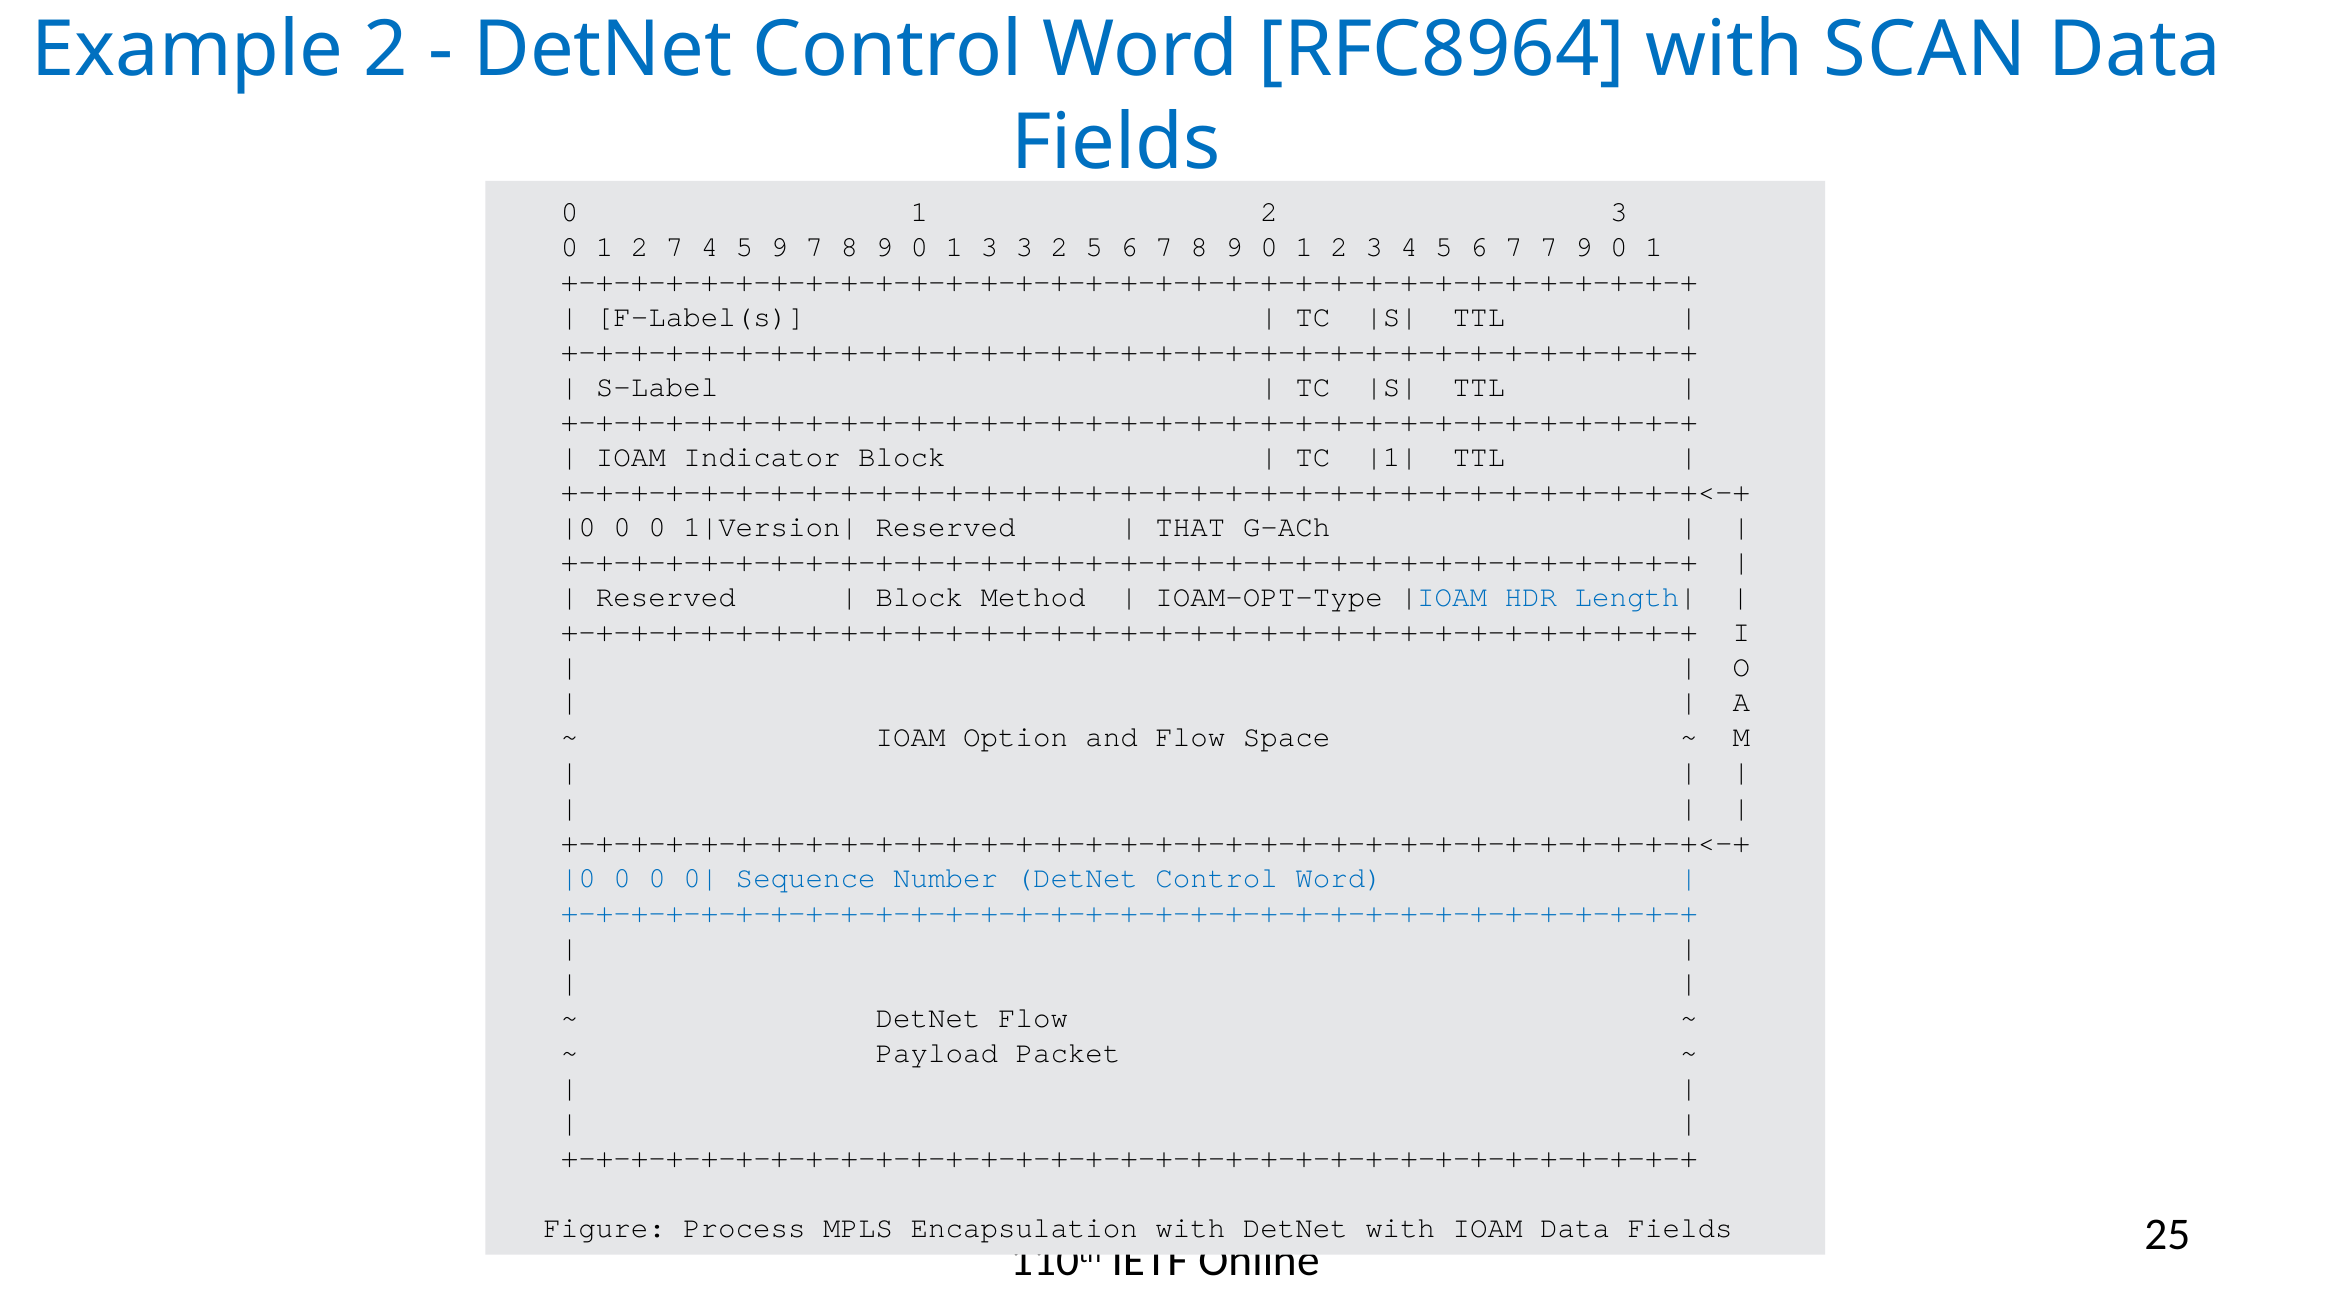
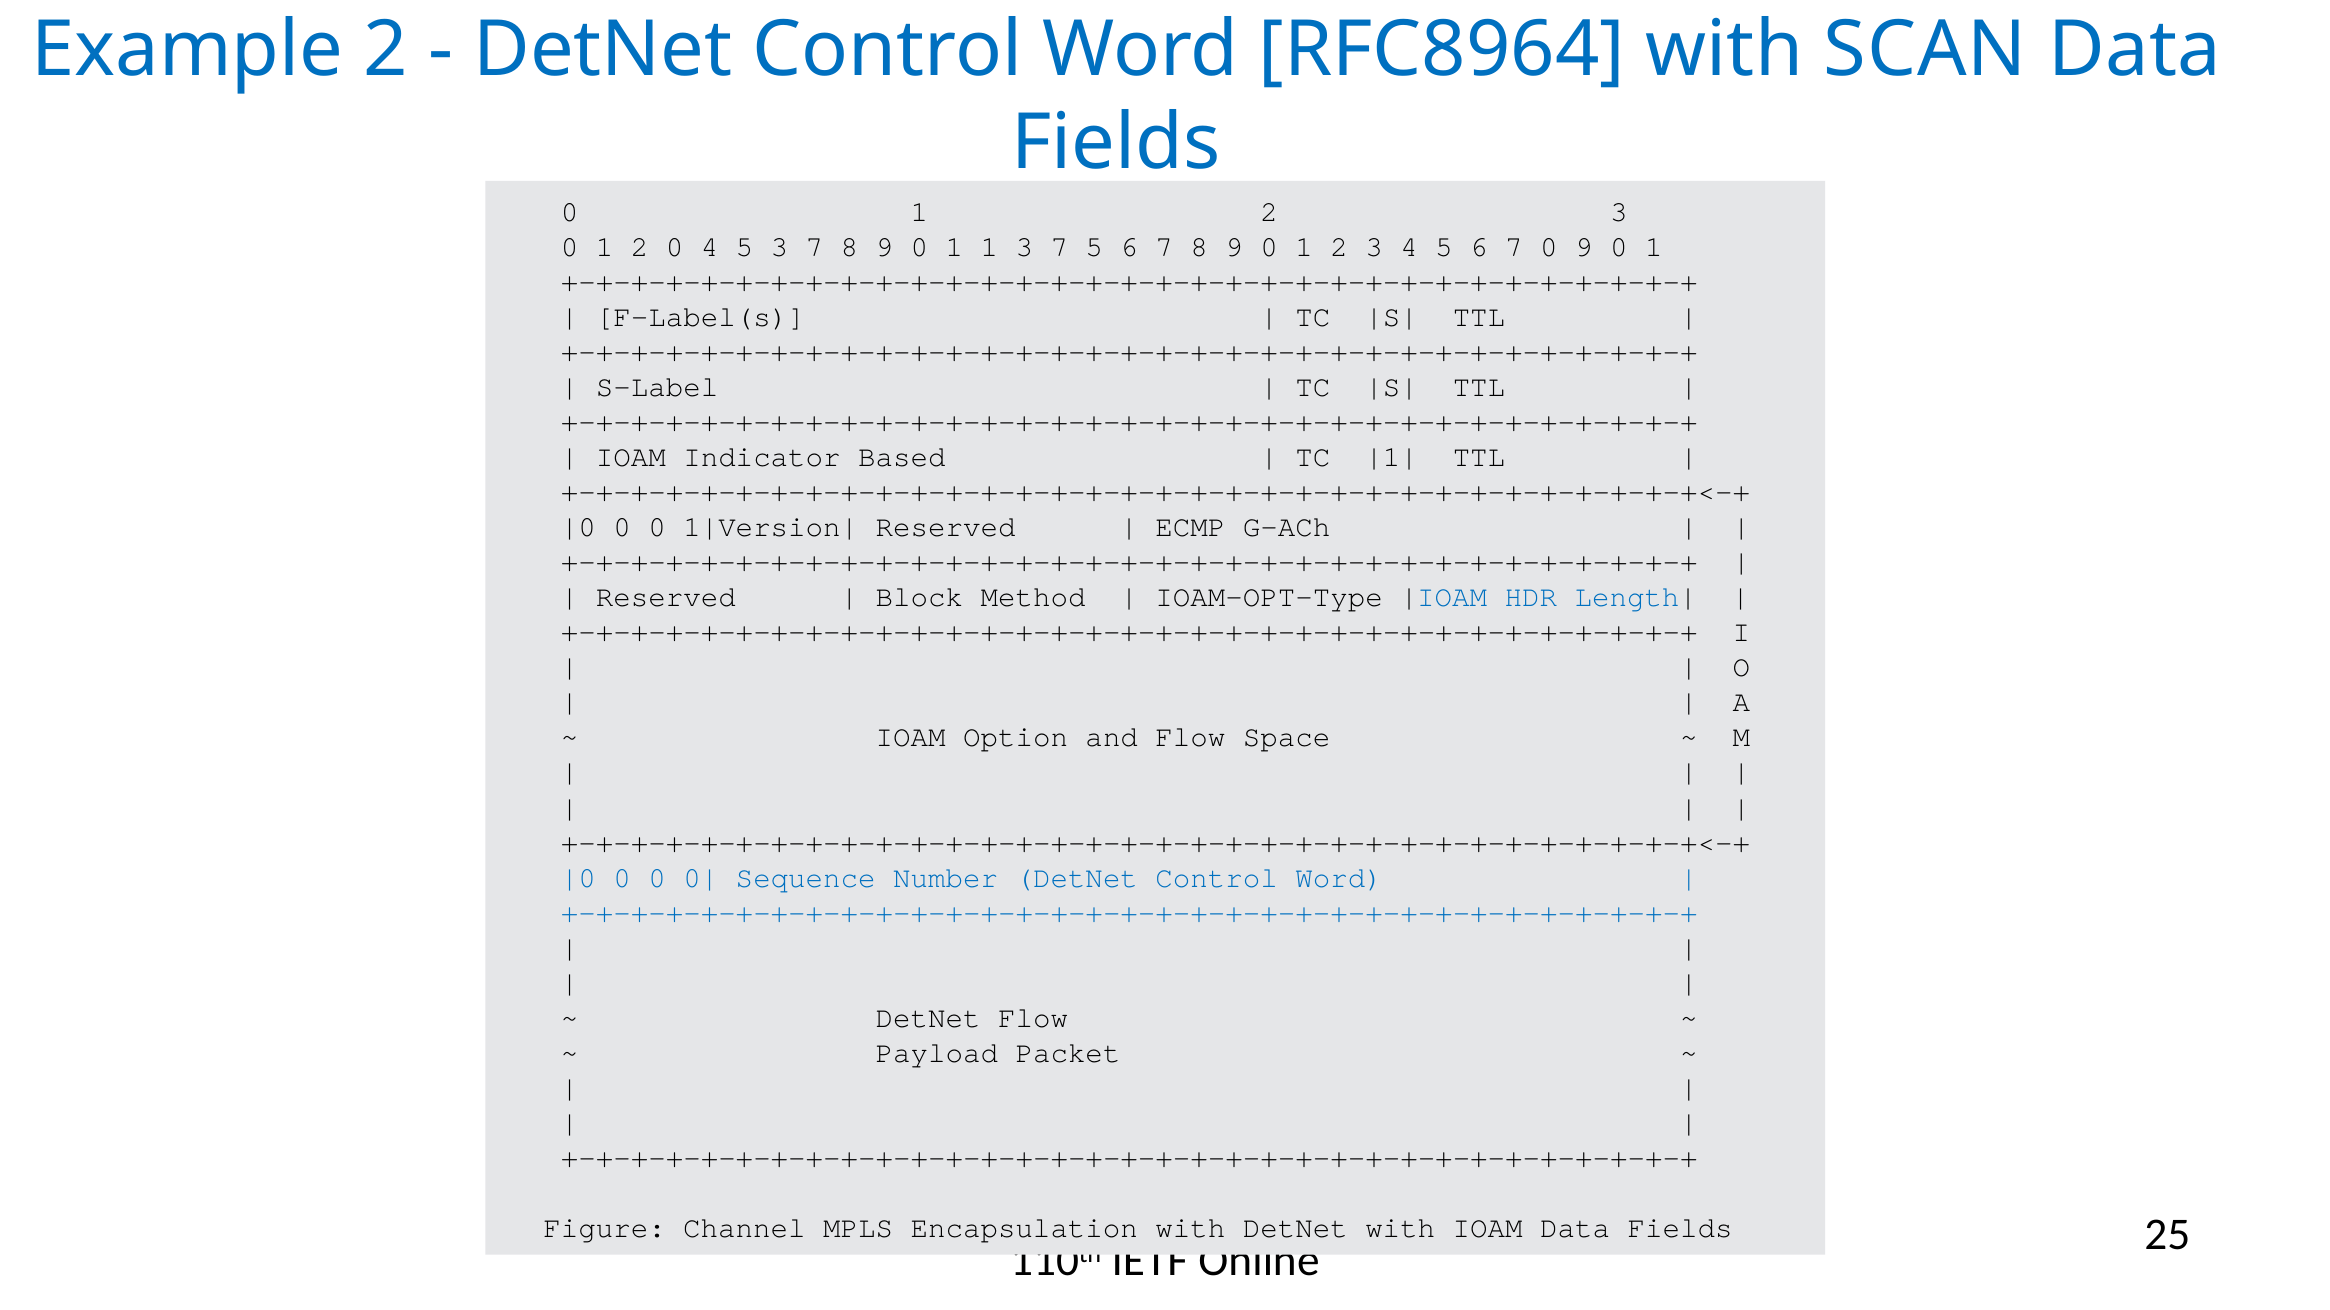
2 7: 7 -> 0 (675, 247)
5 9: 9 -> 3 (779, 247)
1 3: 3 -> 1 (989, 247)
2: 2 -> 7 (1059, 247)
7 7: 7 -> 0 (1549, 247)
Indicator Block: Block -> Based (902, 457)
THAT: THAT -> ECMP (1190, 527)
Process: Process -> Channel (744, 1228)
